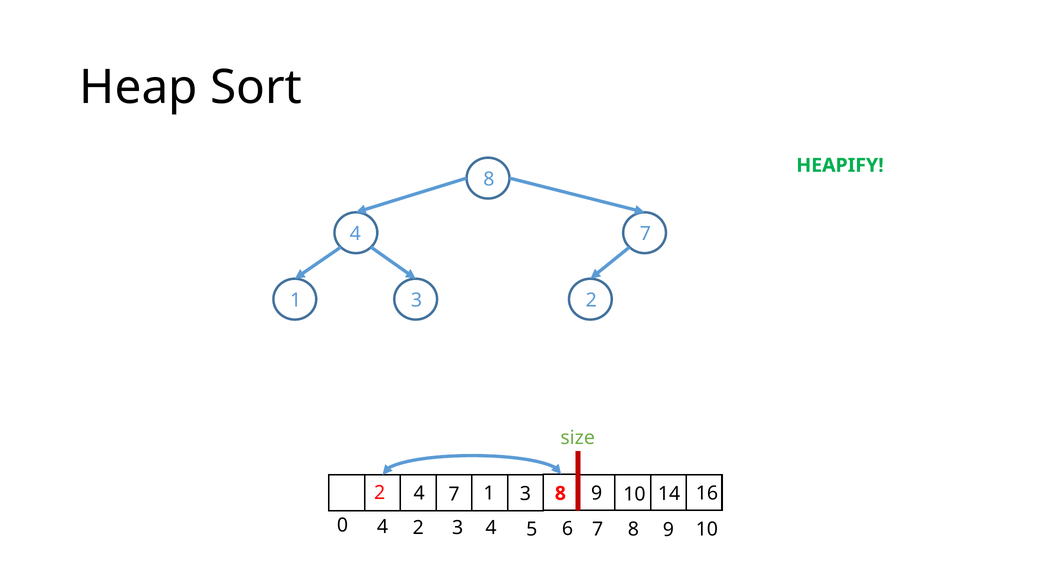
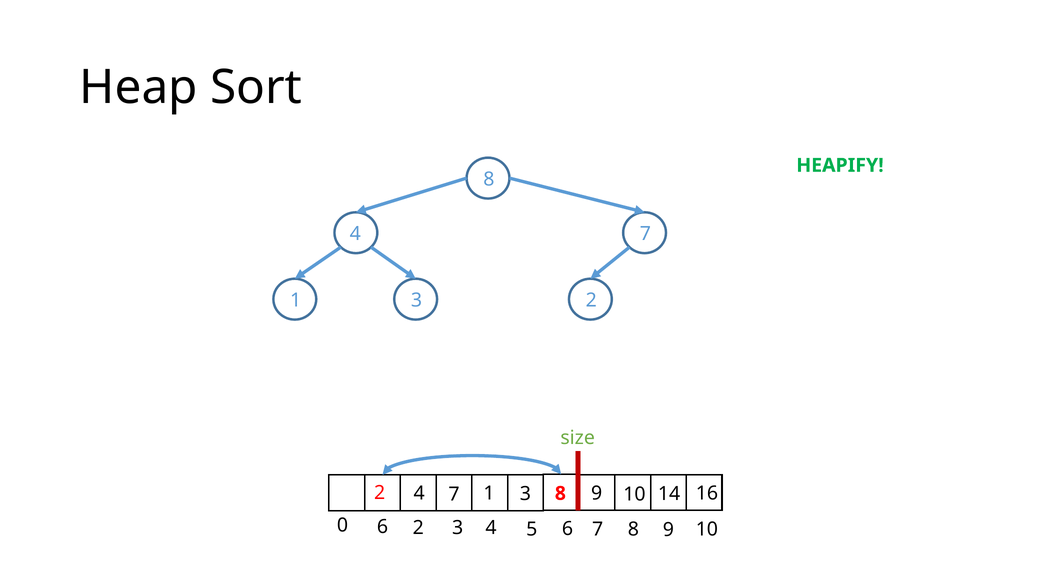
0 4: 4 -> 6 (383, 526)
